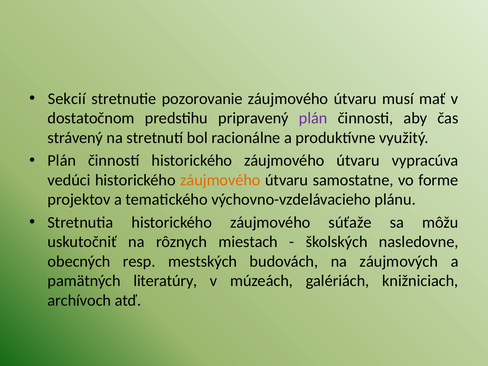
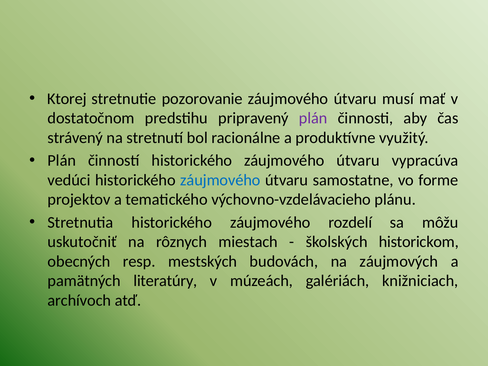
Sekcií: Sekcií -> Ktorej (67, 99)
záujmového colour: orange -> blue (220, 180)
súťaže: súťaže -> rozdelí (350, 222)
nasledovne: nasledovne -> historickom (419, 242)
